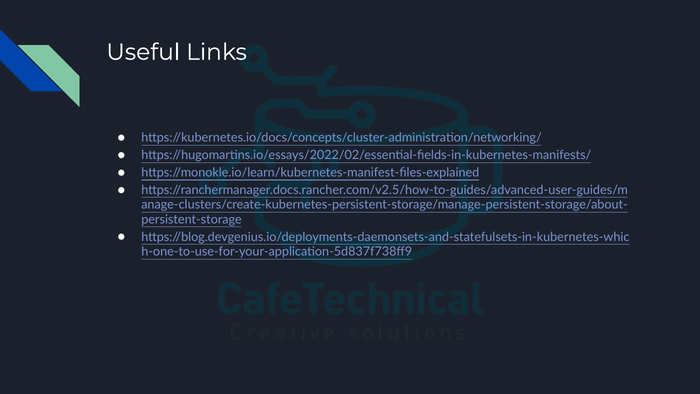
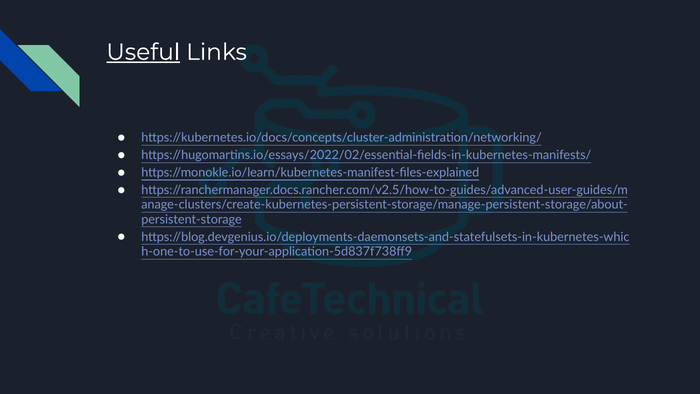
Useful underline: none -> present (143, 52)
